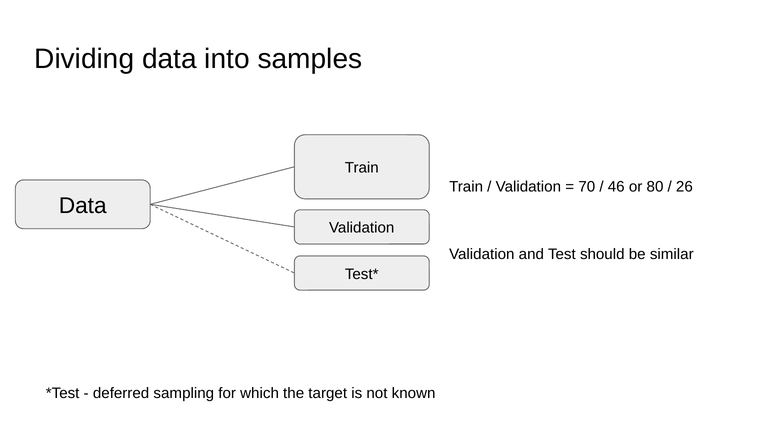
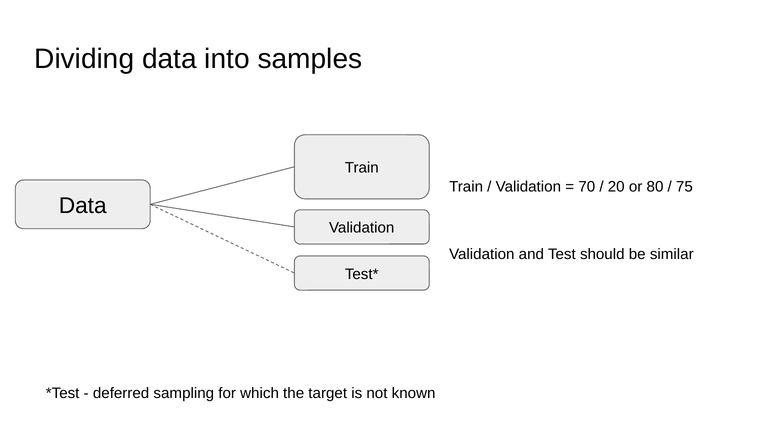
46: 46 -> 20 (616, 186)
26: 26 -> 75 (684, 186)
